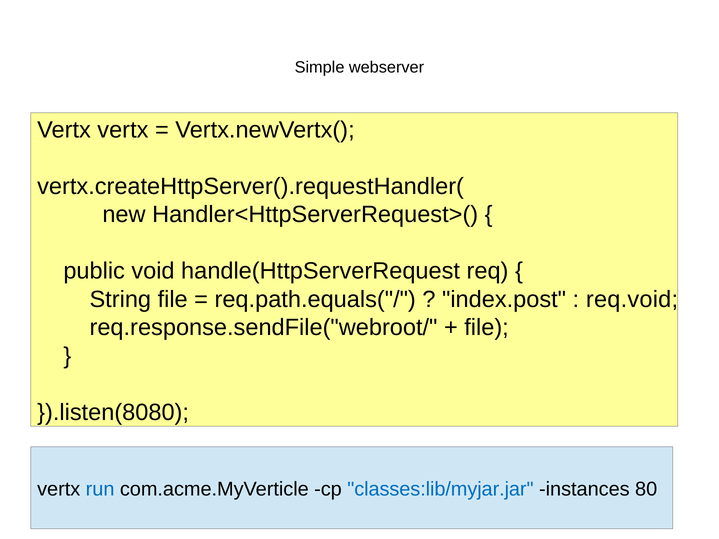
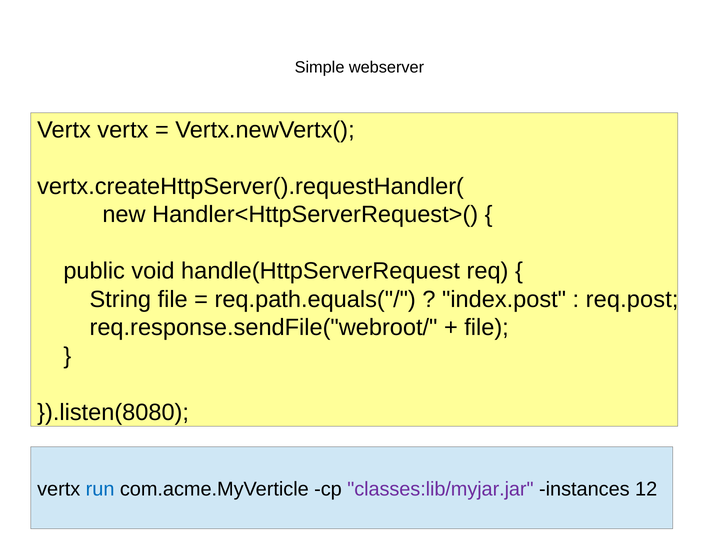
req.void: req.void -> req.post (632, 299)
classes:lib/myjar.jar colour: blue -> purple (440, 489)
80: 80 -> 12 (646, 489)
